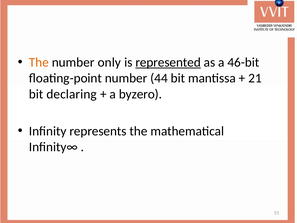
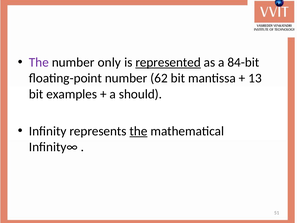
The colour: orange -> purple (39, 62)
46-bit: 46-bit -> 84-bit (243, 62)
44: 44 -> 62 (159, 78)
21: 21 -> 13 (255, 78)
declaring: declaring -> examples (72, 94)
byzero: byzero -> should (140, 94)
the underline: none -> present (138, 131)
